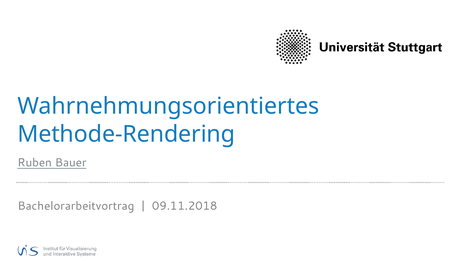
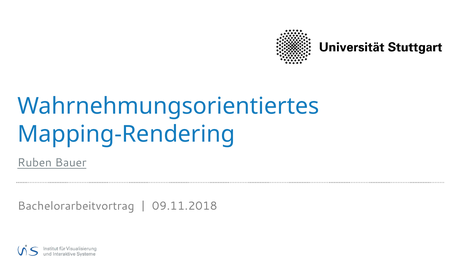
Methode-Rendering: Methode-Rendering -> Mapping-Rendering (126, 134)
